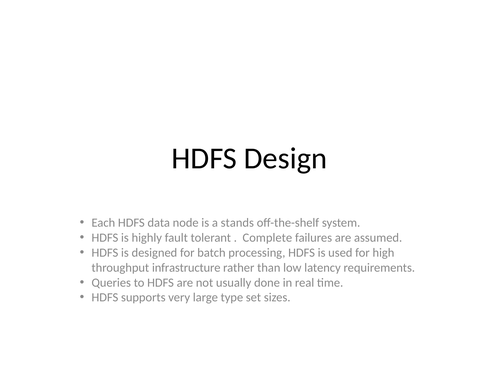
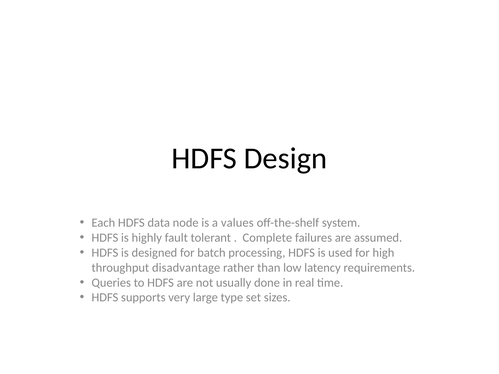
stands: stands -> values (237, 223)
infrastructure: infrastructure -> disadvantage (186, 268)
